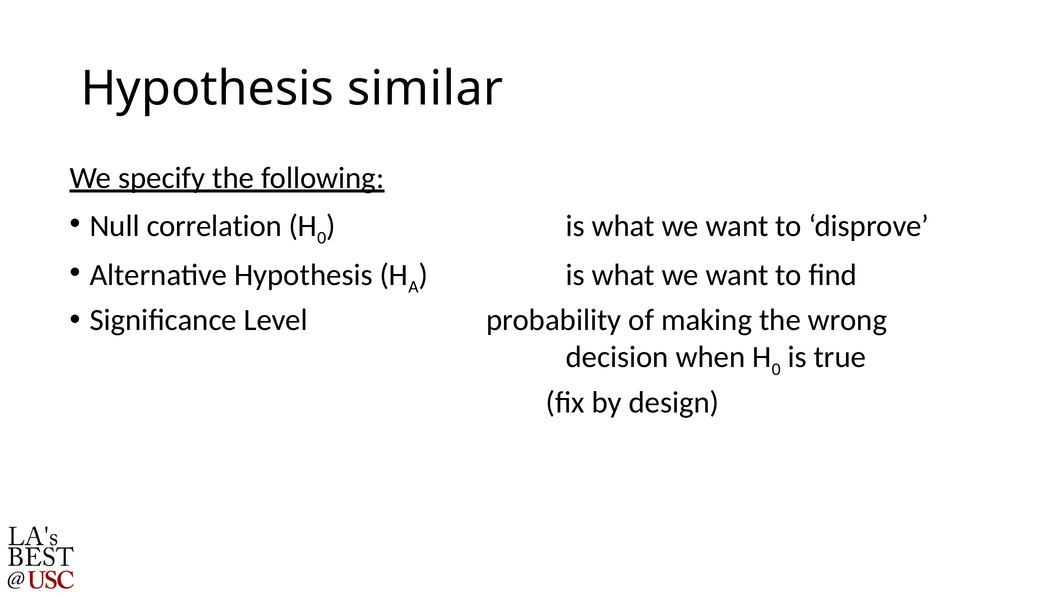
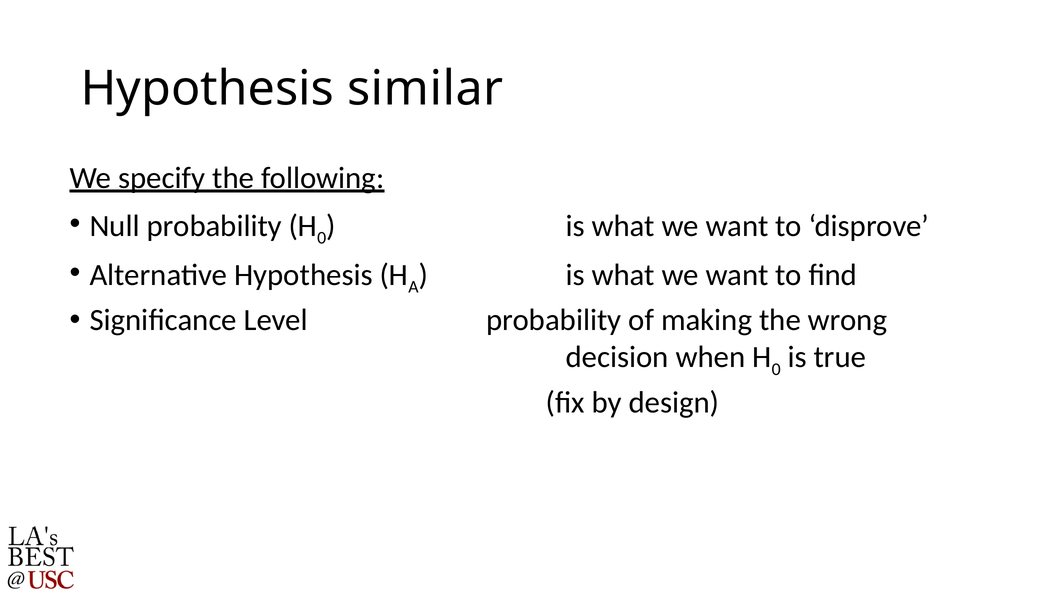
Null correlation: correlation -> probability (214, 226)
